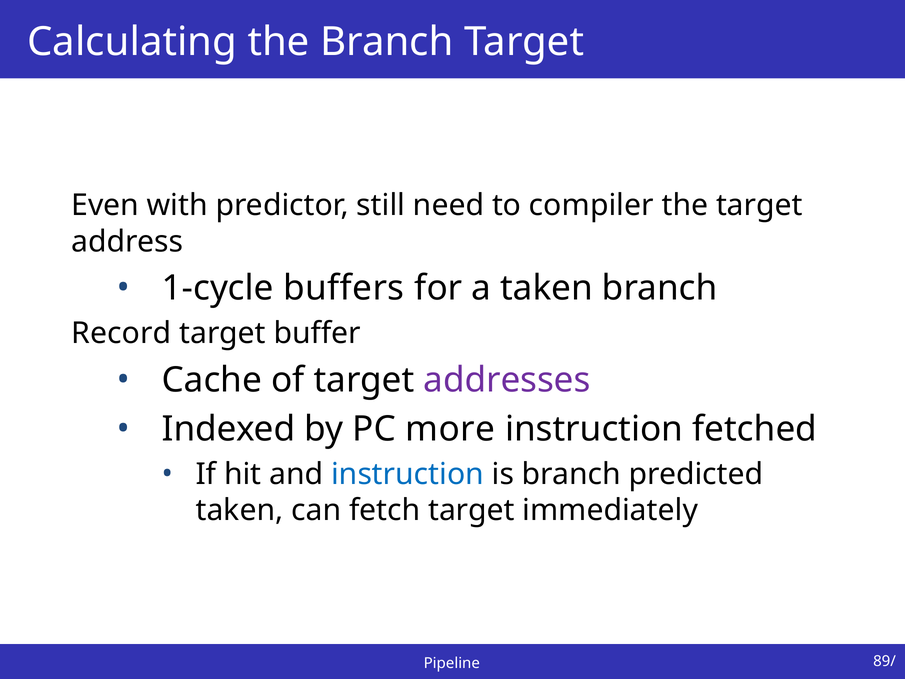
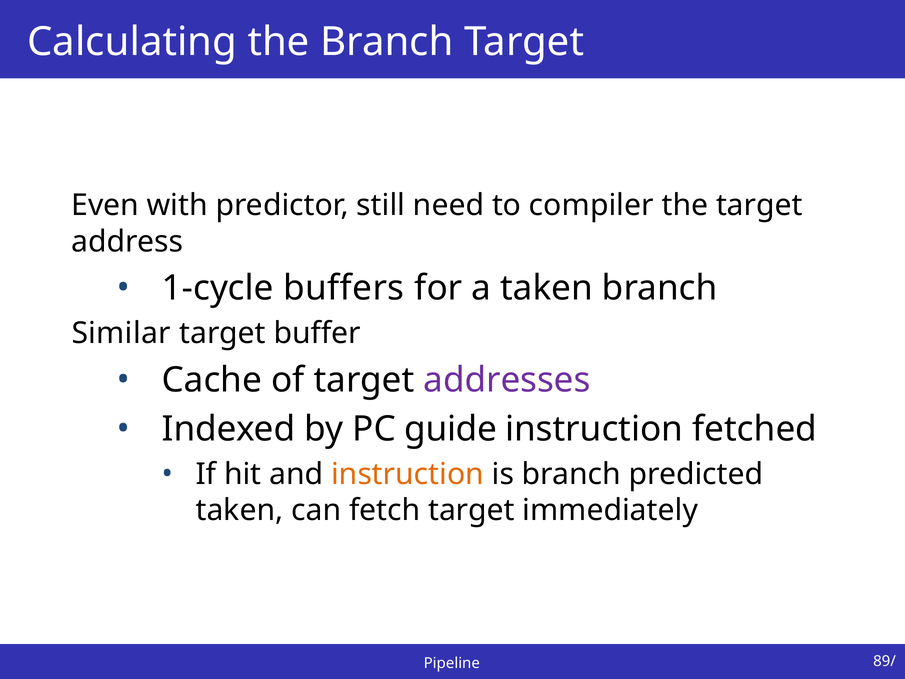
Record: Record -> Similar (121, 333)
more: more -> guide (451, 429)
instruction colour: blue -> orange (408, 474)
